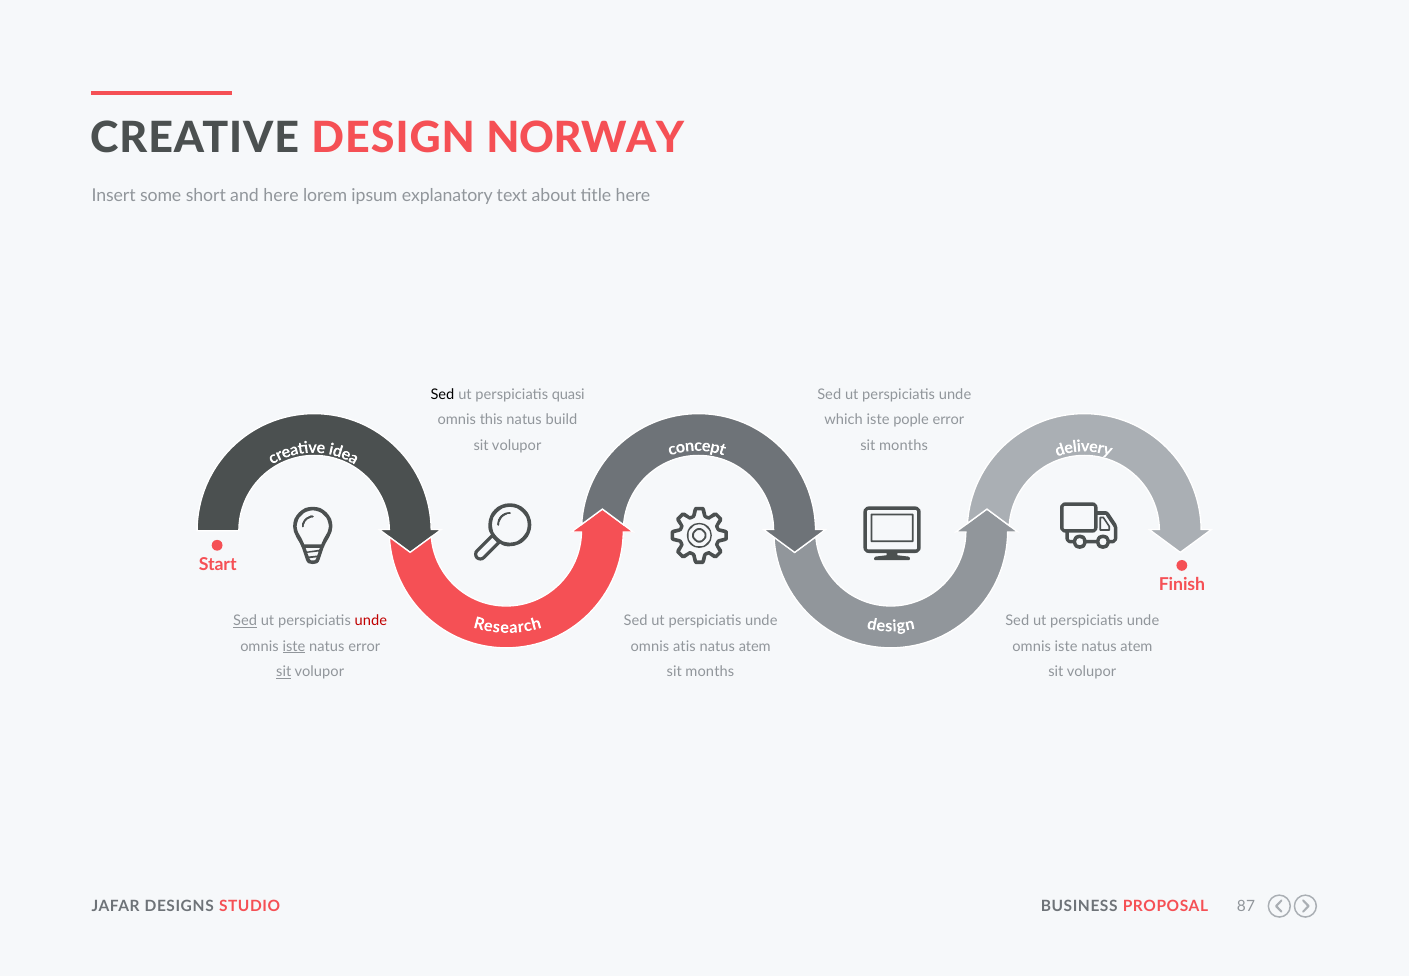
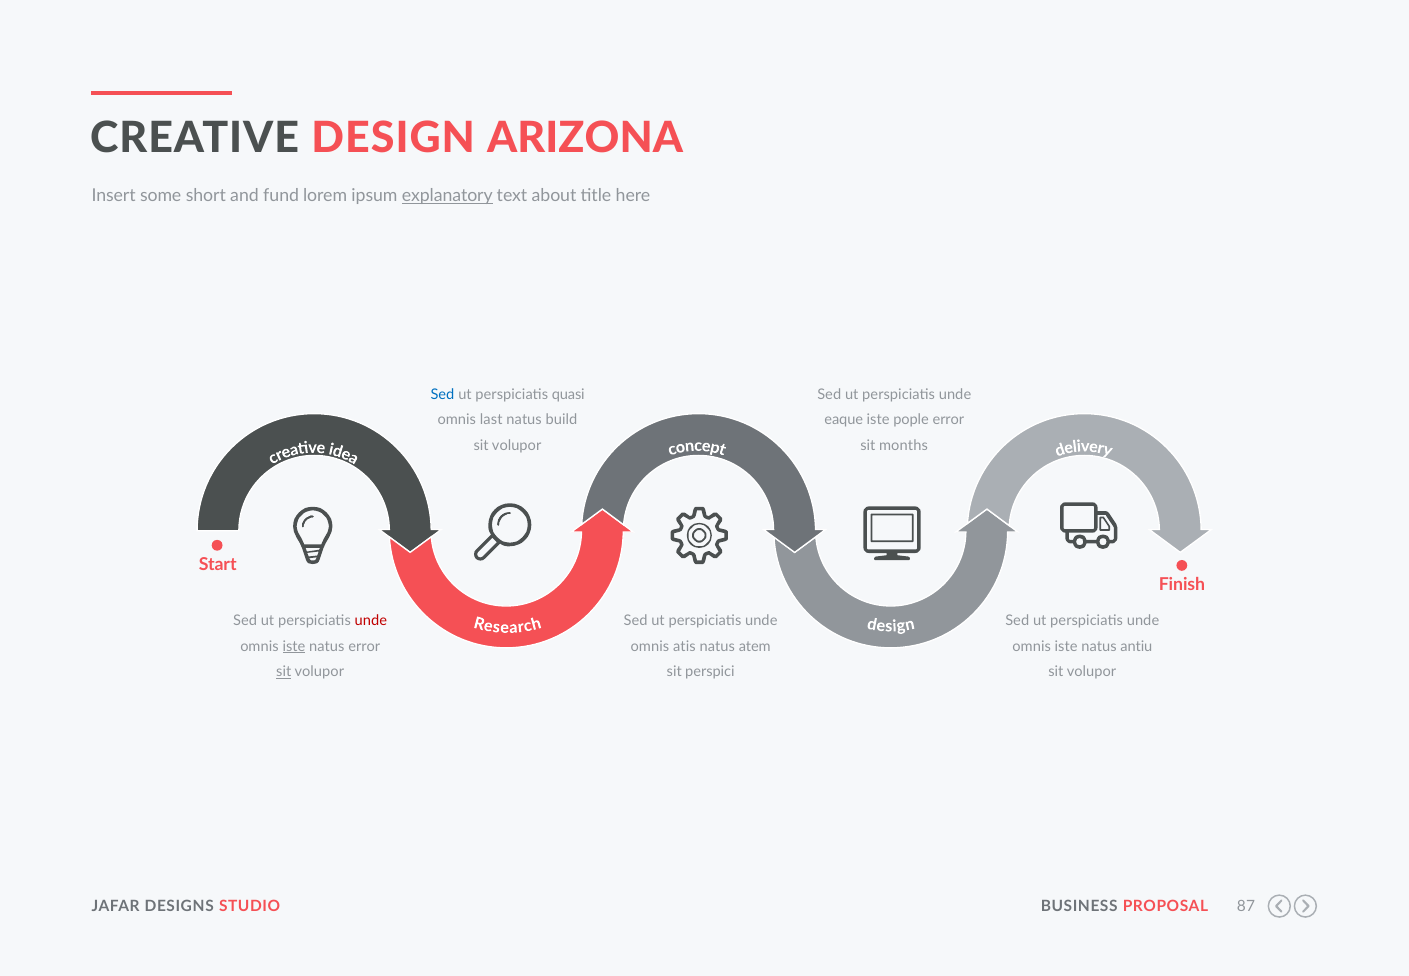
NORWAY: NORWAY -> ARIZONA (585, 138)
and here: here -> fund (281, 196)
explanatory underline: none -> present (447, 196)
Sed colour: black -> blue (442, 394)
this: this -> last (491, 420)
which: which -> eaque (844, 420)
Sed underline: present -> none (245, 621)
iste natus atem: atem -> antiu (1136, 646)
months: months -> perspici (710, 672)
